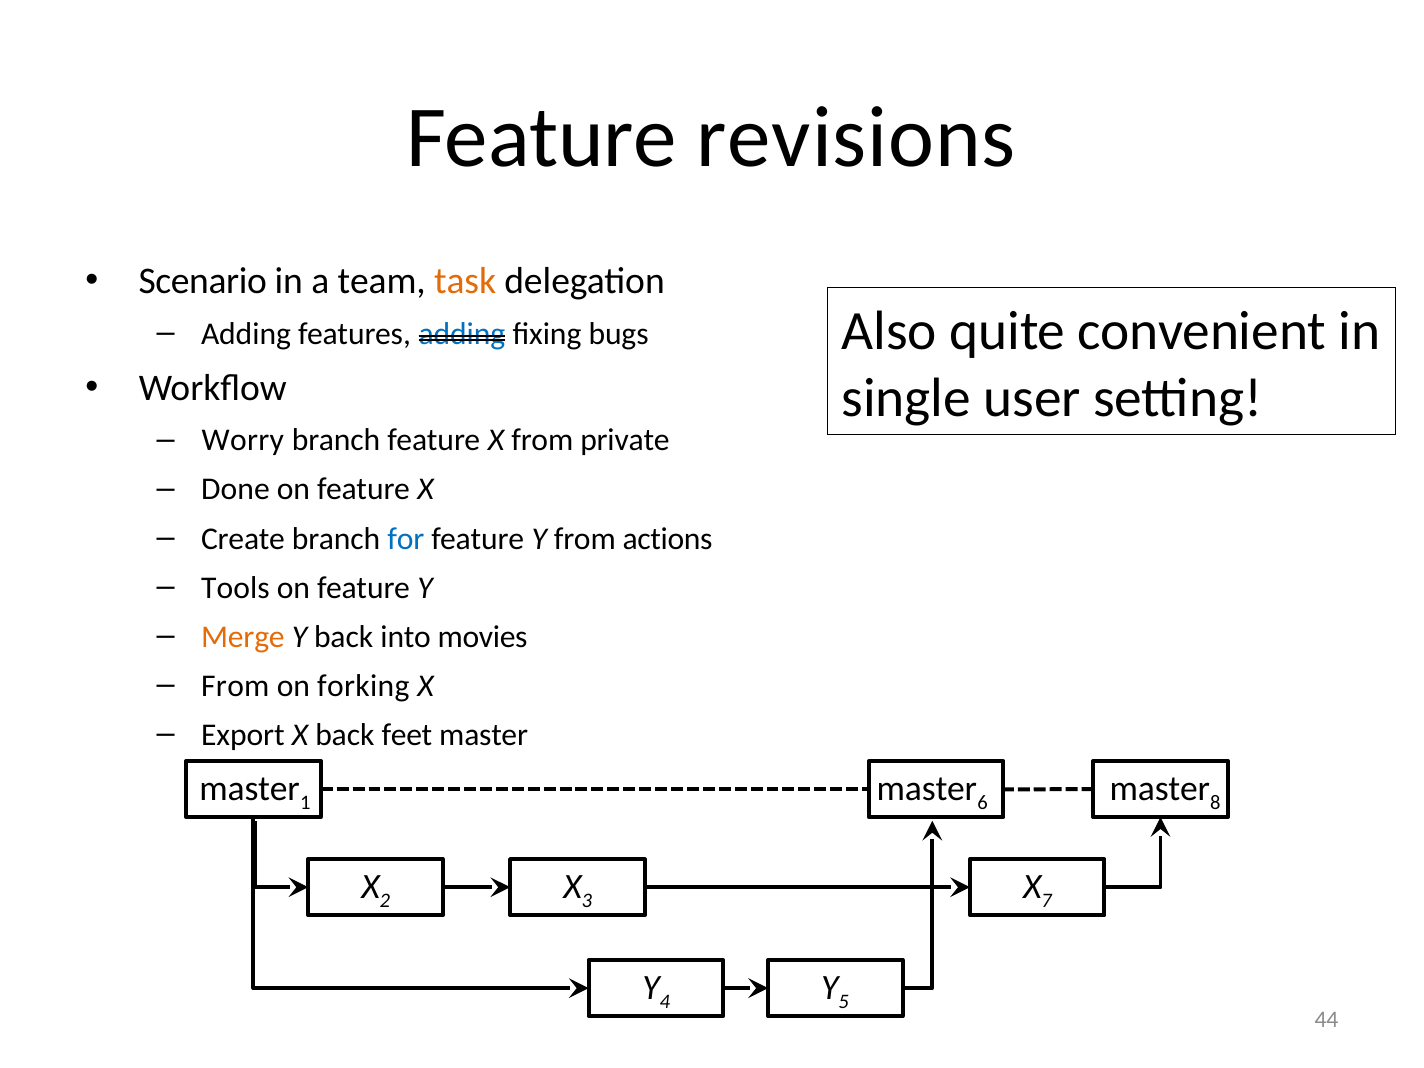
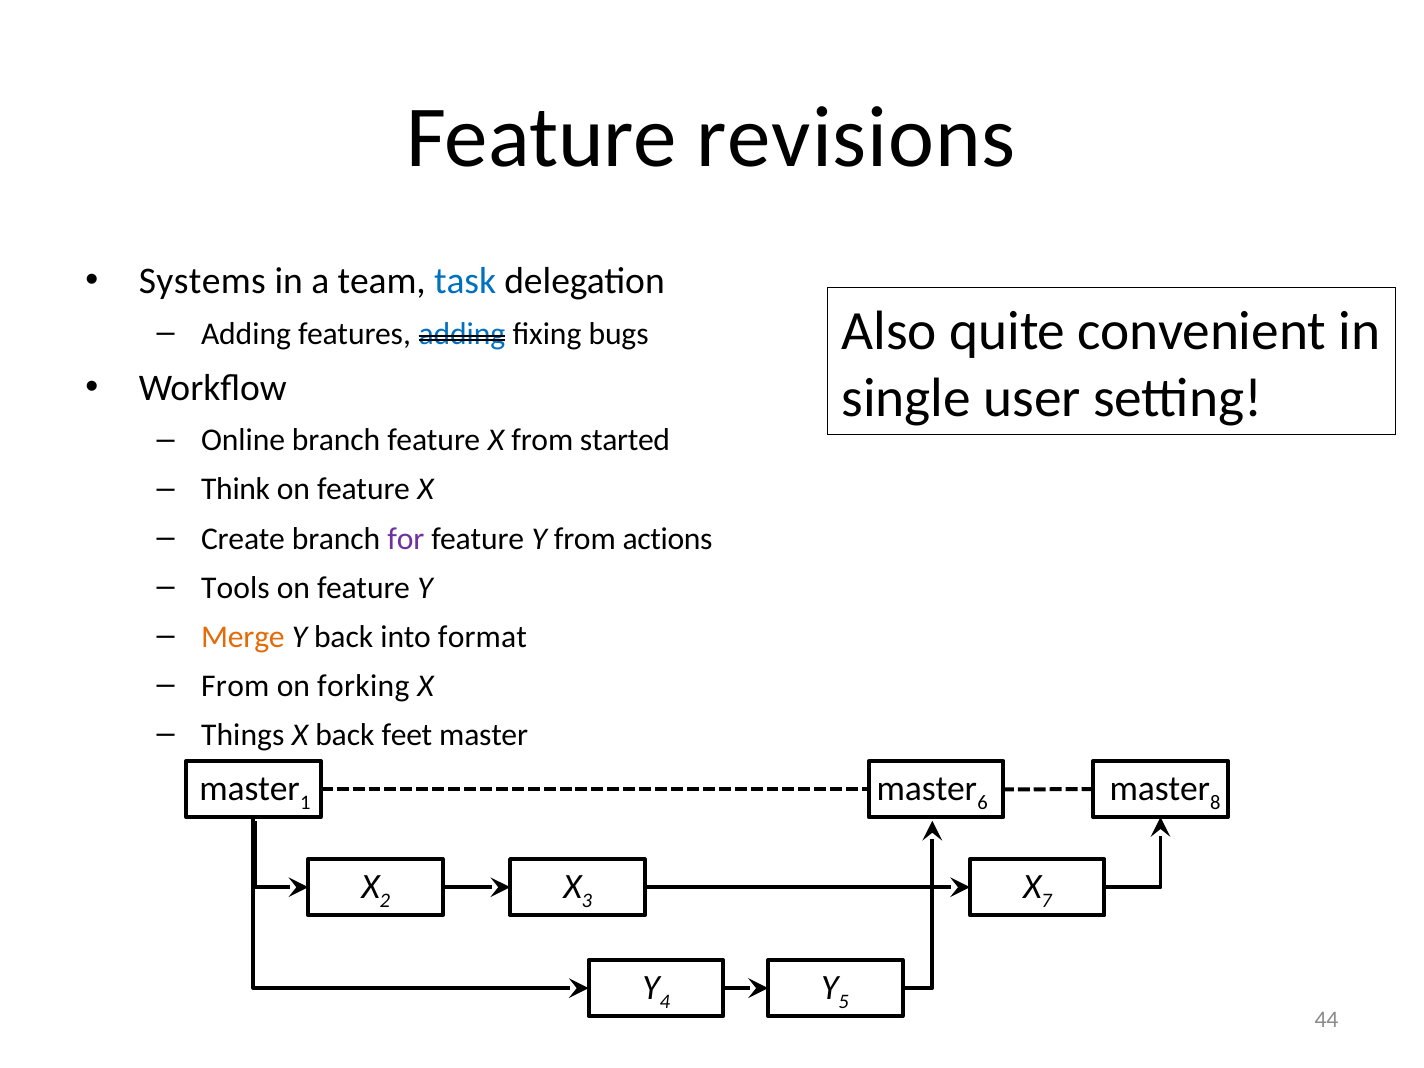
Scenario: Scenario -> Systems (202, 281)
task colour: orange -> blue (465, 281)
Worry: Worry -> Online (243, 440)
private: private -> started (625, 440)
Done: Done -> Think (236, 490)
for colour: blue -> purple (406, 539)
movies: movies -> format (482, 637)
Export: Export -> Things (243, 735)
